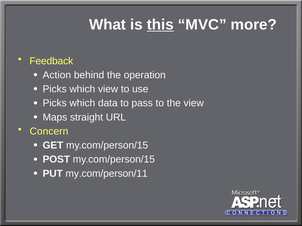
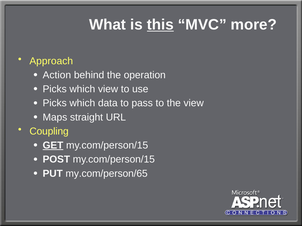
Feedback: Feedback -> Approach (51, 61)
Concern: Concern -> Coupling (49, 132)
GET underline: none -> present (53, 146)
my.com/person/11: my.com/person/11 -> my.com/person/65 (107, 174)
